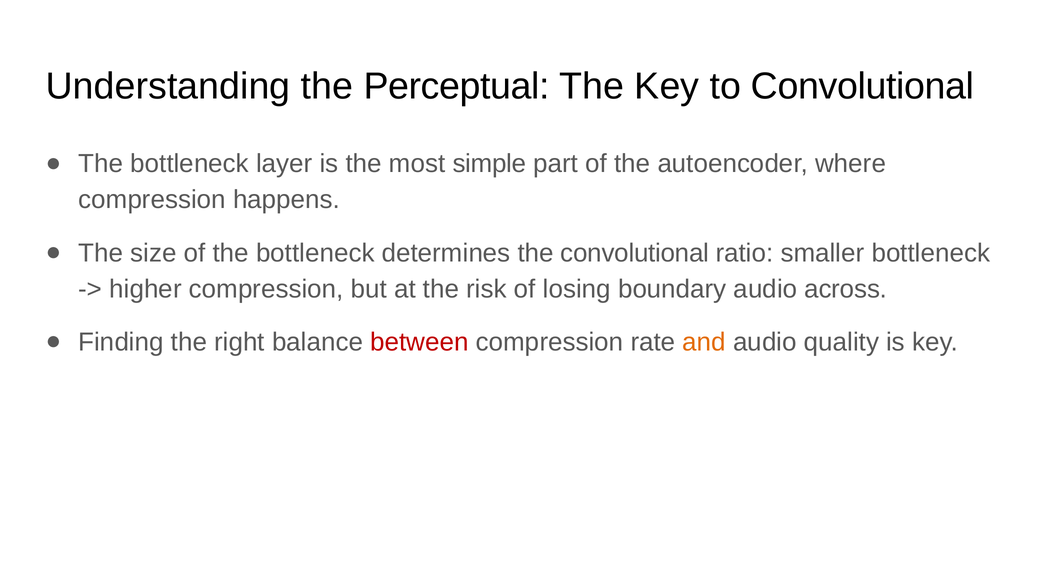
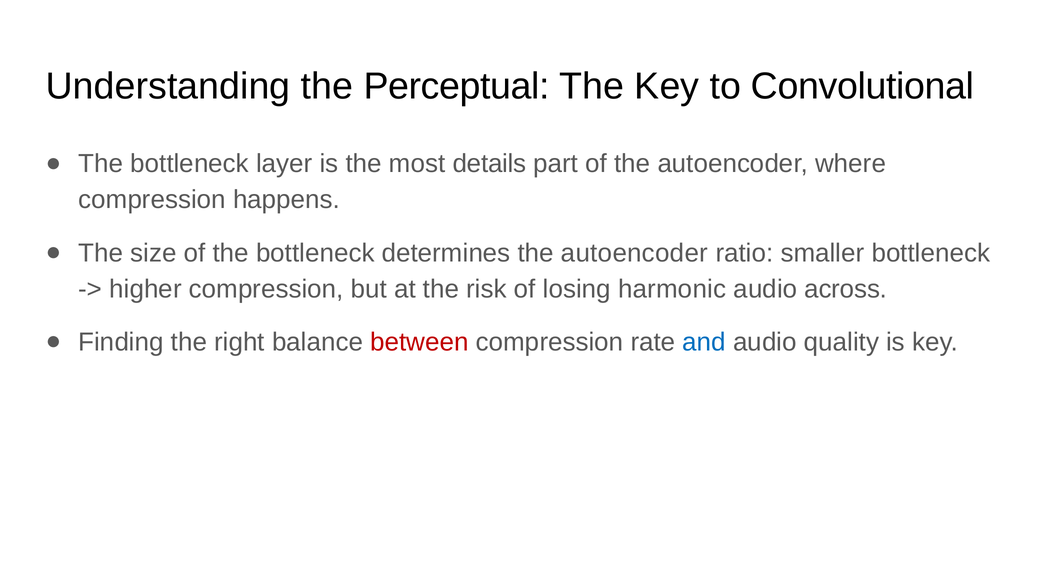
simple: simple -> details (489, 164)
determines the convolutional: convolutional -> autoencoder (634, 253)
boundary: boundary -> harmonic (672, 289)
and colour: orange -> blue (704, 342)
